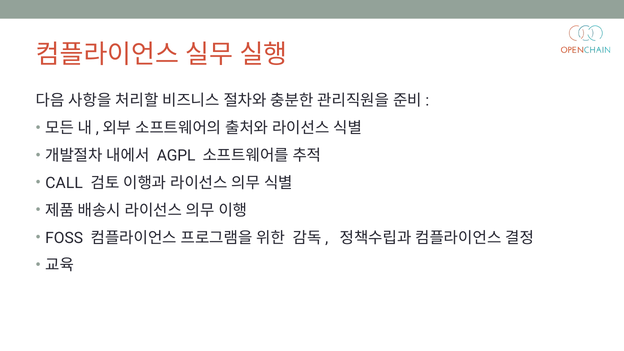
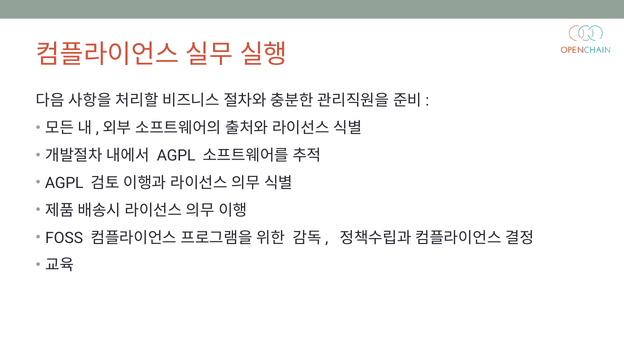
CALL: CALL -> AGPL (64, 183)
